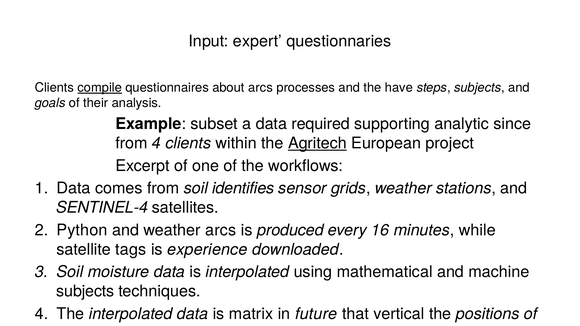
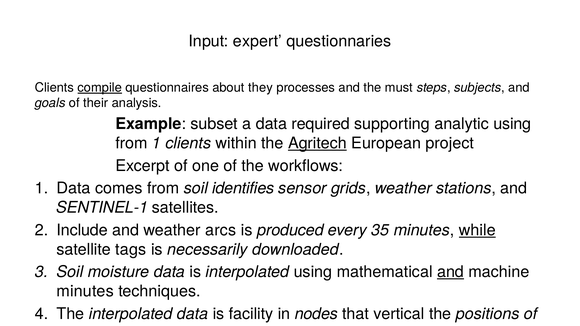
about arcs: arcs -> they (261, 88)
have: have -> must (399, 88)
analytic since: since -> using (512, 124)
from 4: 4 -> 1 (156, 143)
SENTINEL-4: SENTINEL-4 -> SENTINEL-1 (102, 208)
Python: Python -> Include (82, 230)
16: 16 -> 35 (380, 230)
while underline: none -> present (477, 230)
experience: experience -> necessarily (207, 250)
and underline: none -> present (450, 272)
subjects: subjects -> minutes (85, 292)
is matrix: matrix -> facility (251, 314)
future: future -> nodes (316, 314)
